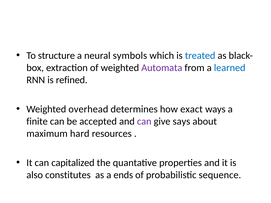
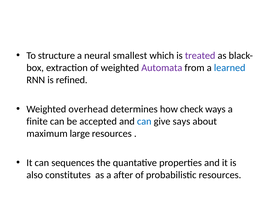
symbols: symbols -> smallest (130, 56)
treated colour: blue -> purple (200, 56)
exact: exact -> check (192, 109)
can colour: purple -> blue (144, 121)
hard: hard -> large (80, 134)
capitalized: capitalized -> sequences (73, 163)
ends: ends -> after (123, 175)
probabilistic sequence: sequence -> resources (220, 175)
